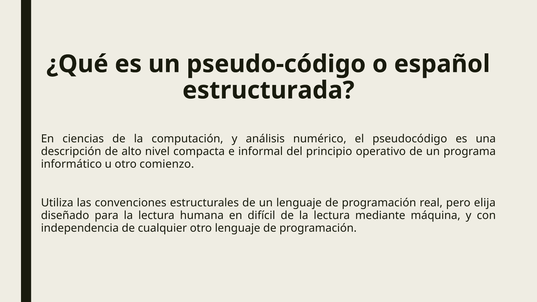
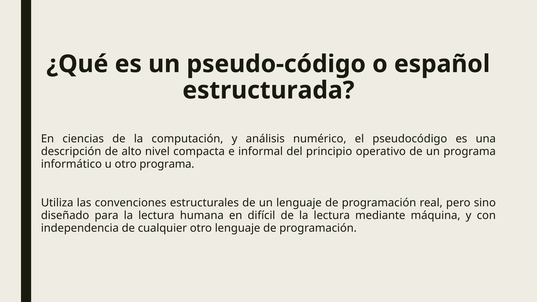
otro comienzo: comienzo -> programa (167, 164)
elija: elija -> sino (485, 203)
